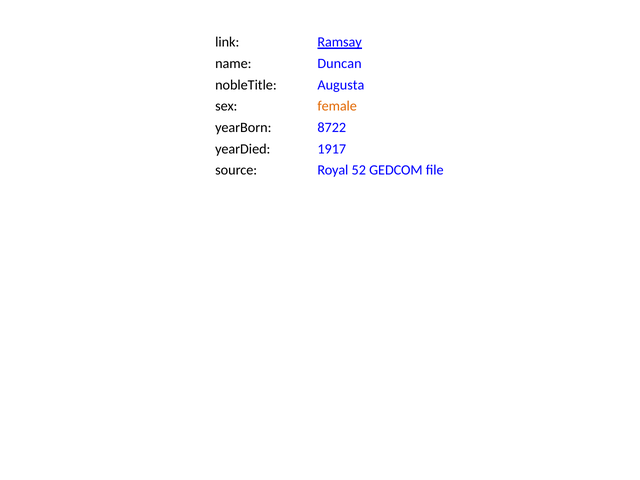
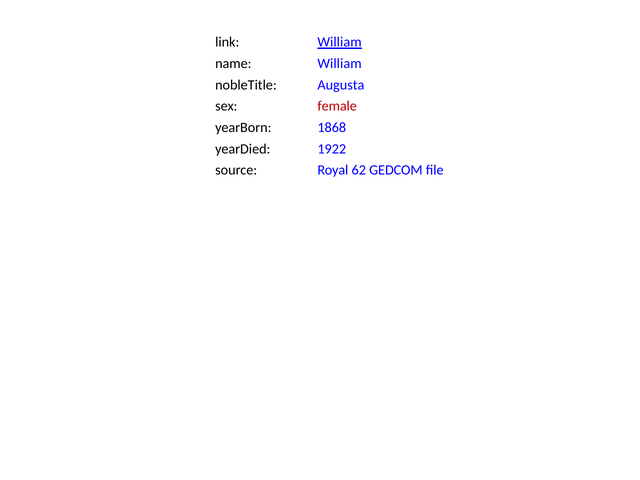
link Ramsay: Ramsay -> William (340, 42)
name Duncan: Duncan -> William (340, 64)
female colour: orange -> red (337, 106)
8722: 8722 -> 1868 (332, 128)
1917: 1917 -> 1922 (332, 149)
52: 52 -> 62 (359, 170)
